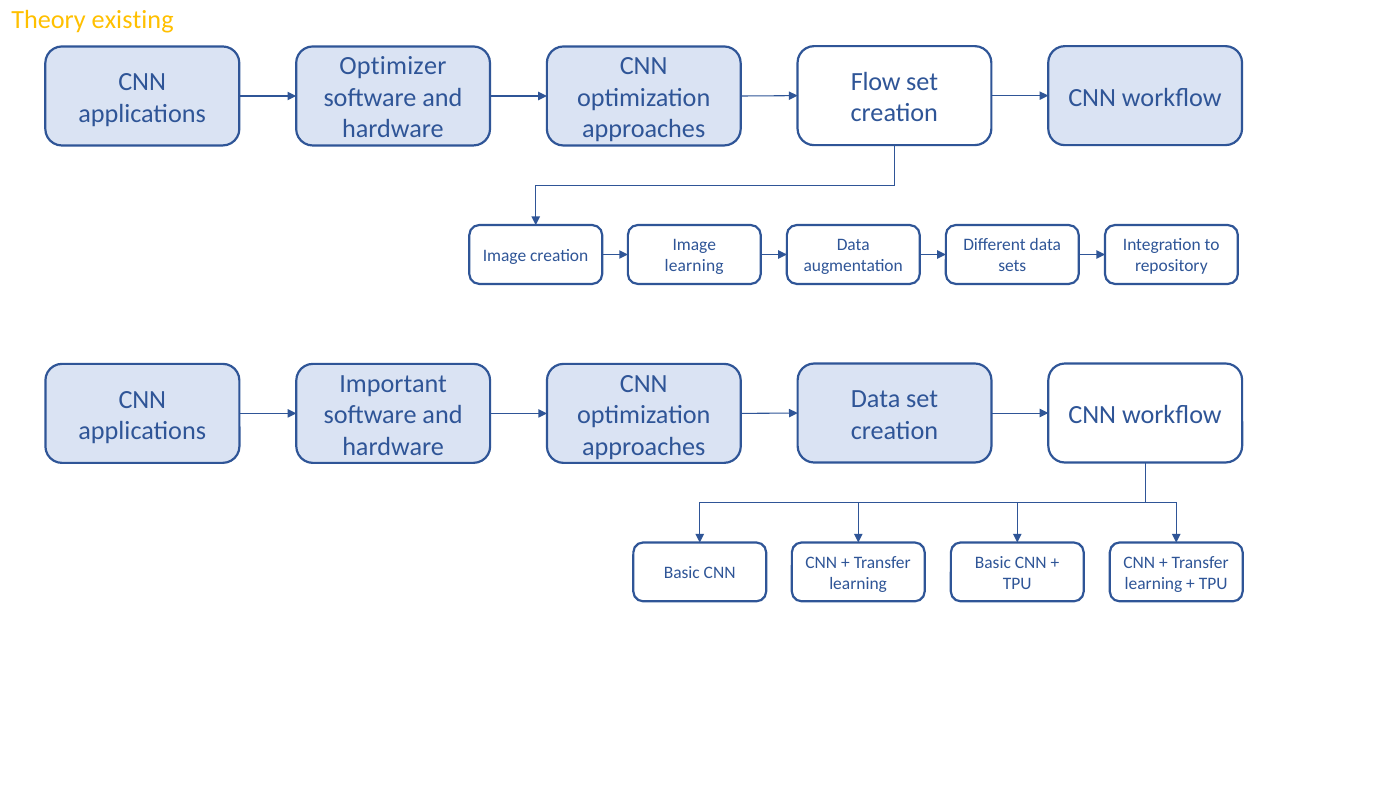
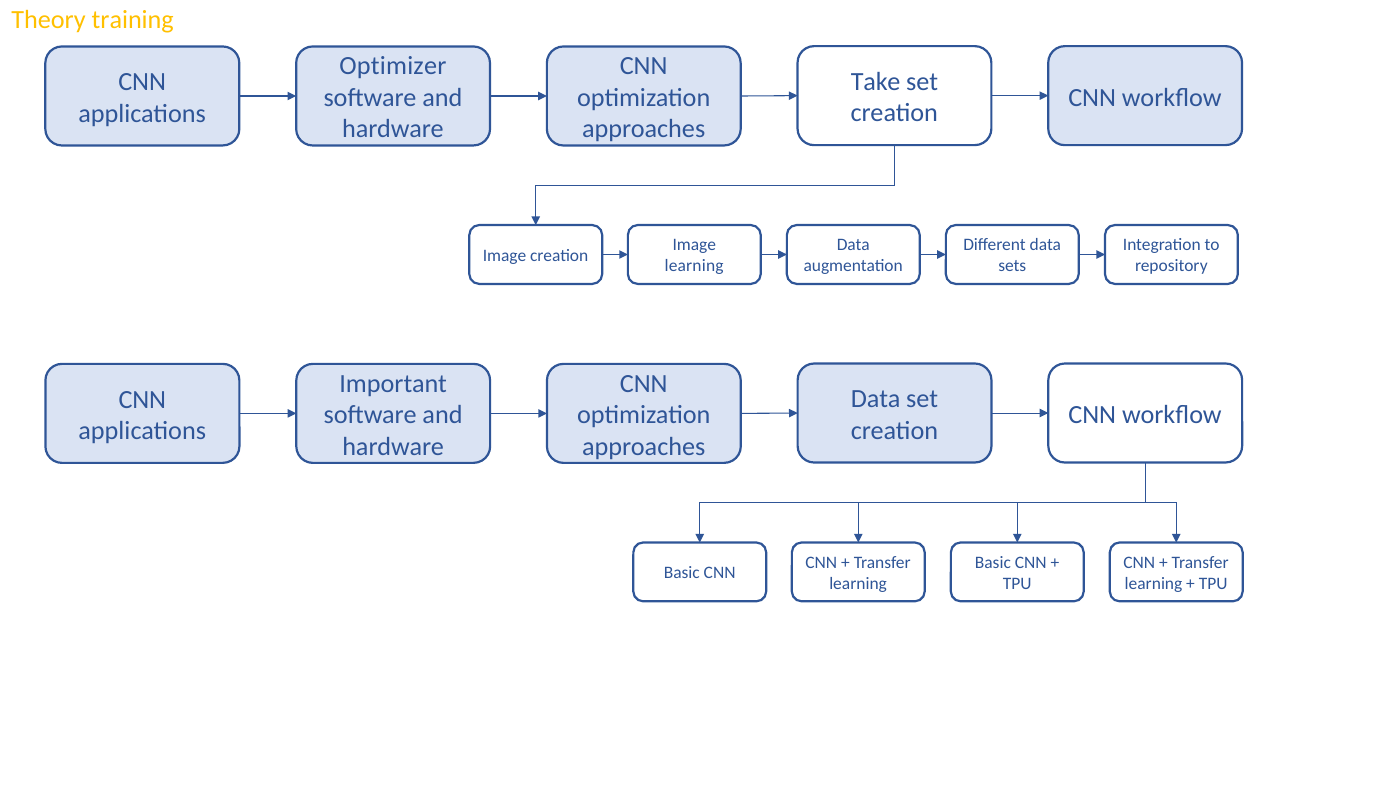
existing: existing -> training (133, 20)
Flow: Flow -> Take (876, 82)
